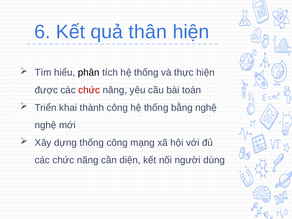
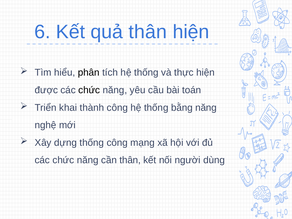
chức colour: red -> black (89, 90)
bằng nghệ: nghệ -> năng (206, 108)
cần diện: diện -> thân (130, 160)
